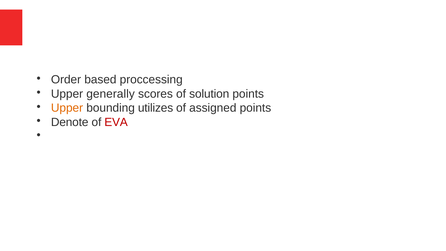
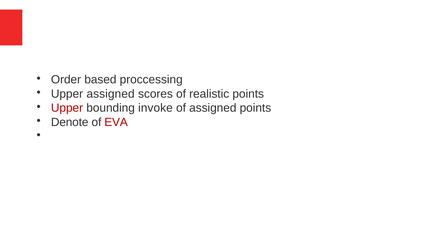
Upper generally: generally -> assigned (111, 94)
solution: solution -> realistic (209, 94)
Upper colour: orange -> red (67, 108)
utilizes: utilizes -> invoke (155, 108)
